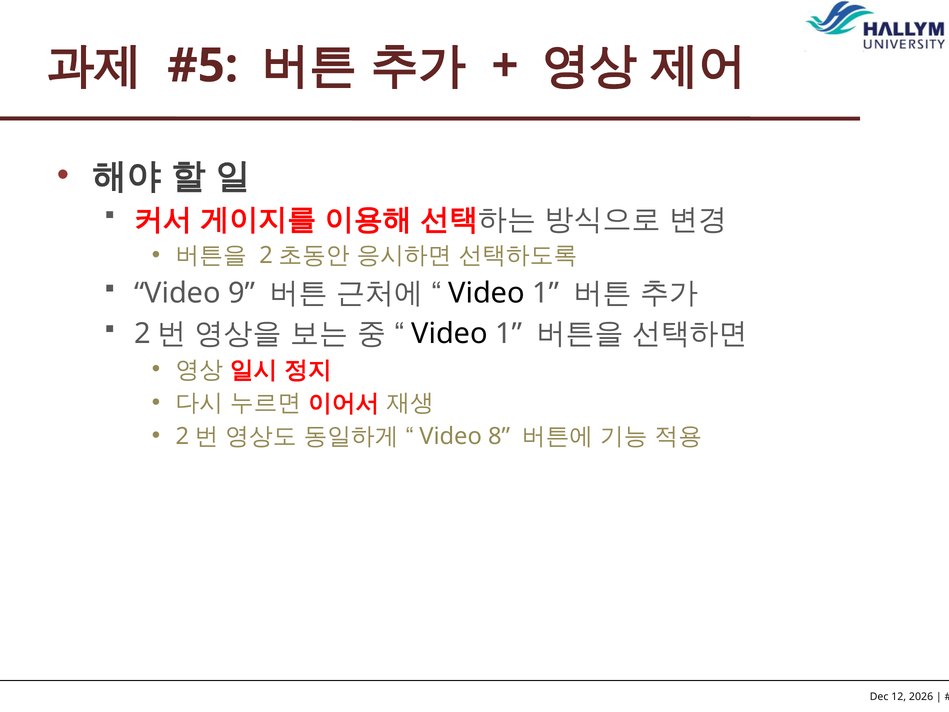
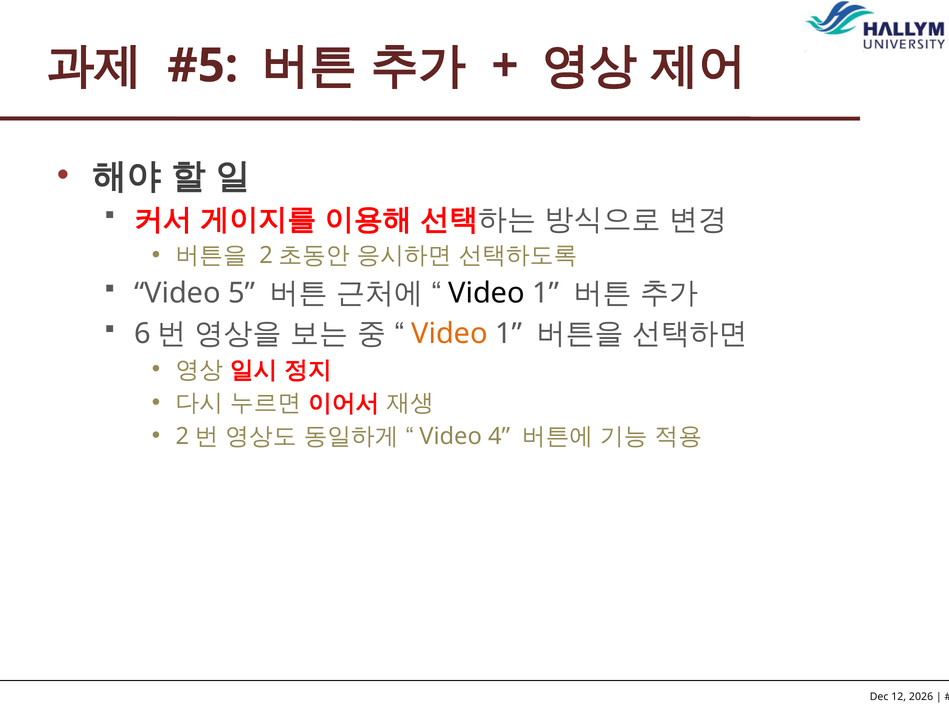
9: 9 -> 5 (242, 293)
2: 2 -> 6 (142, 334)
Video colour: black -> orange (449, 334)
8: 8 -> 4 (499, 436)
